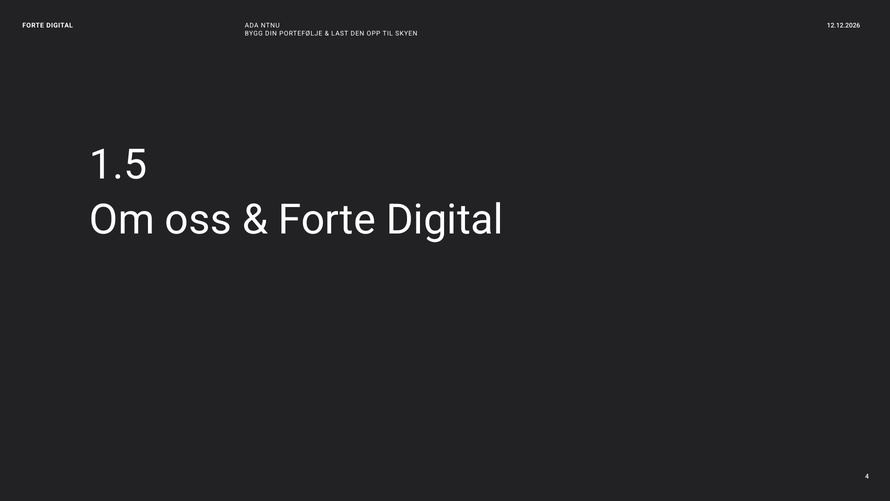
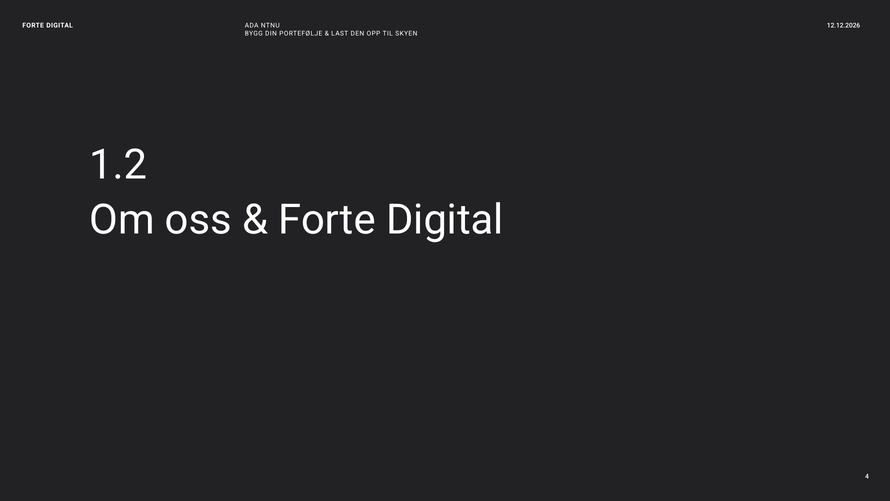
1.5: 1.5 -> 1.2 (118, 165)
